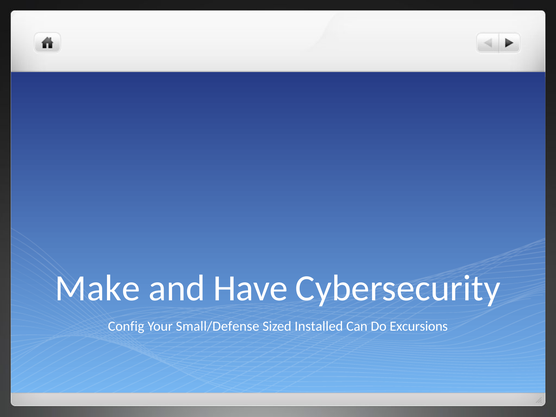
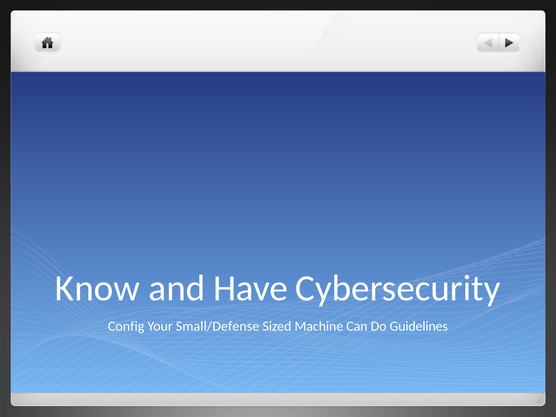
Make: Make -> Know (98, 288)
Installed: Installed -> Machine (319, 326)
Excursions: Excursions -> Guidelines (419, 326)
